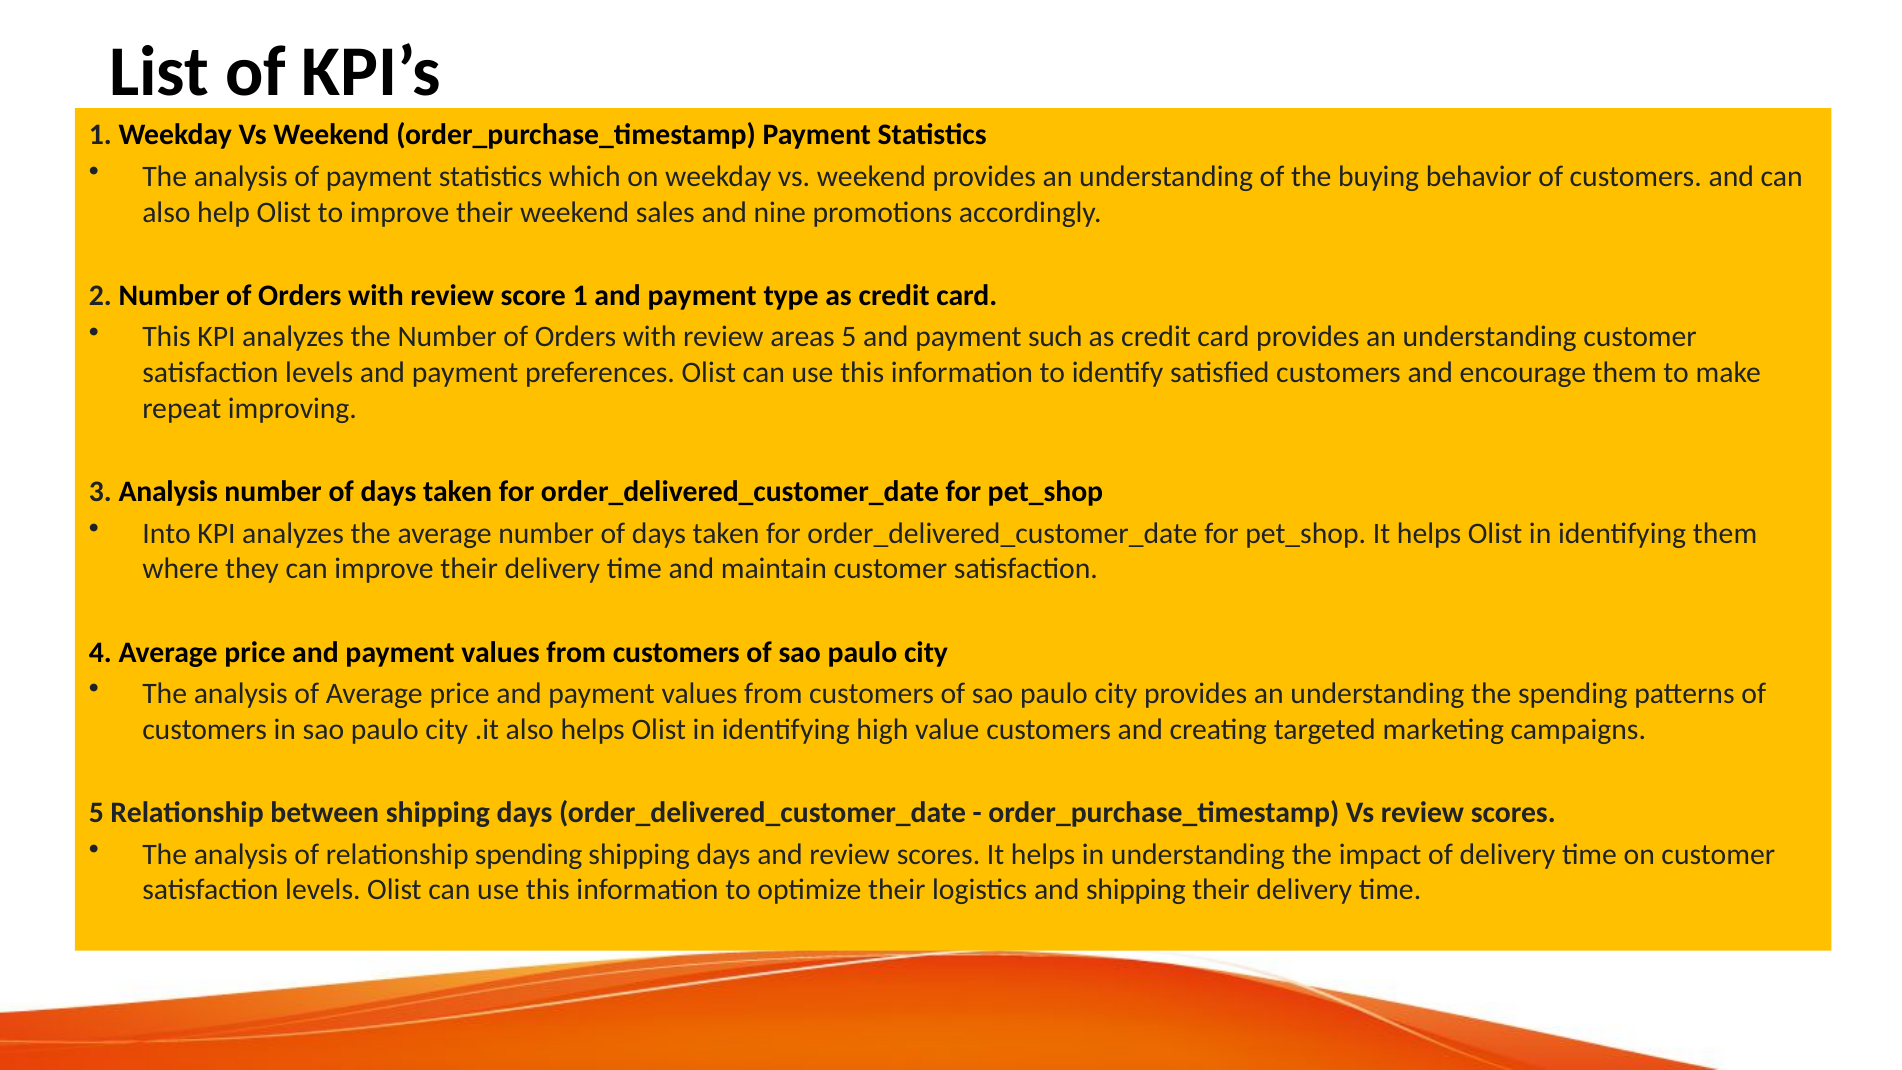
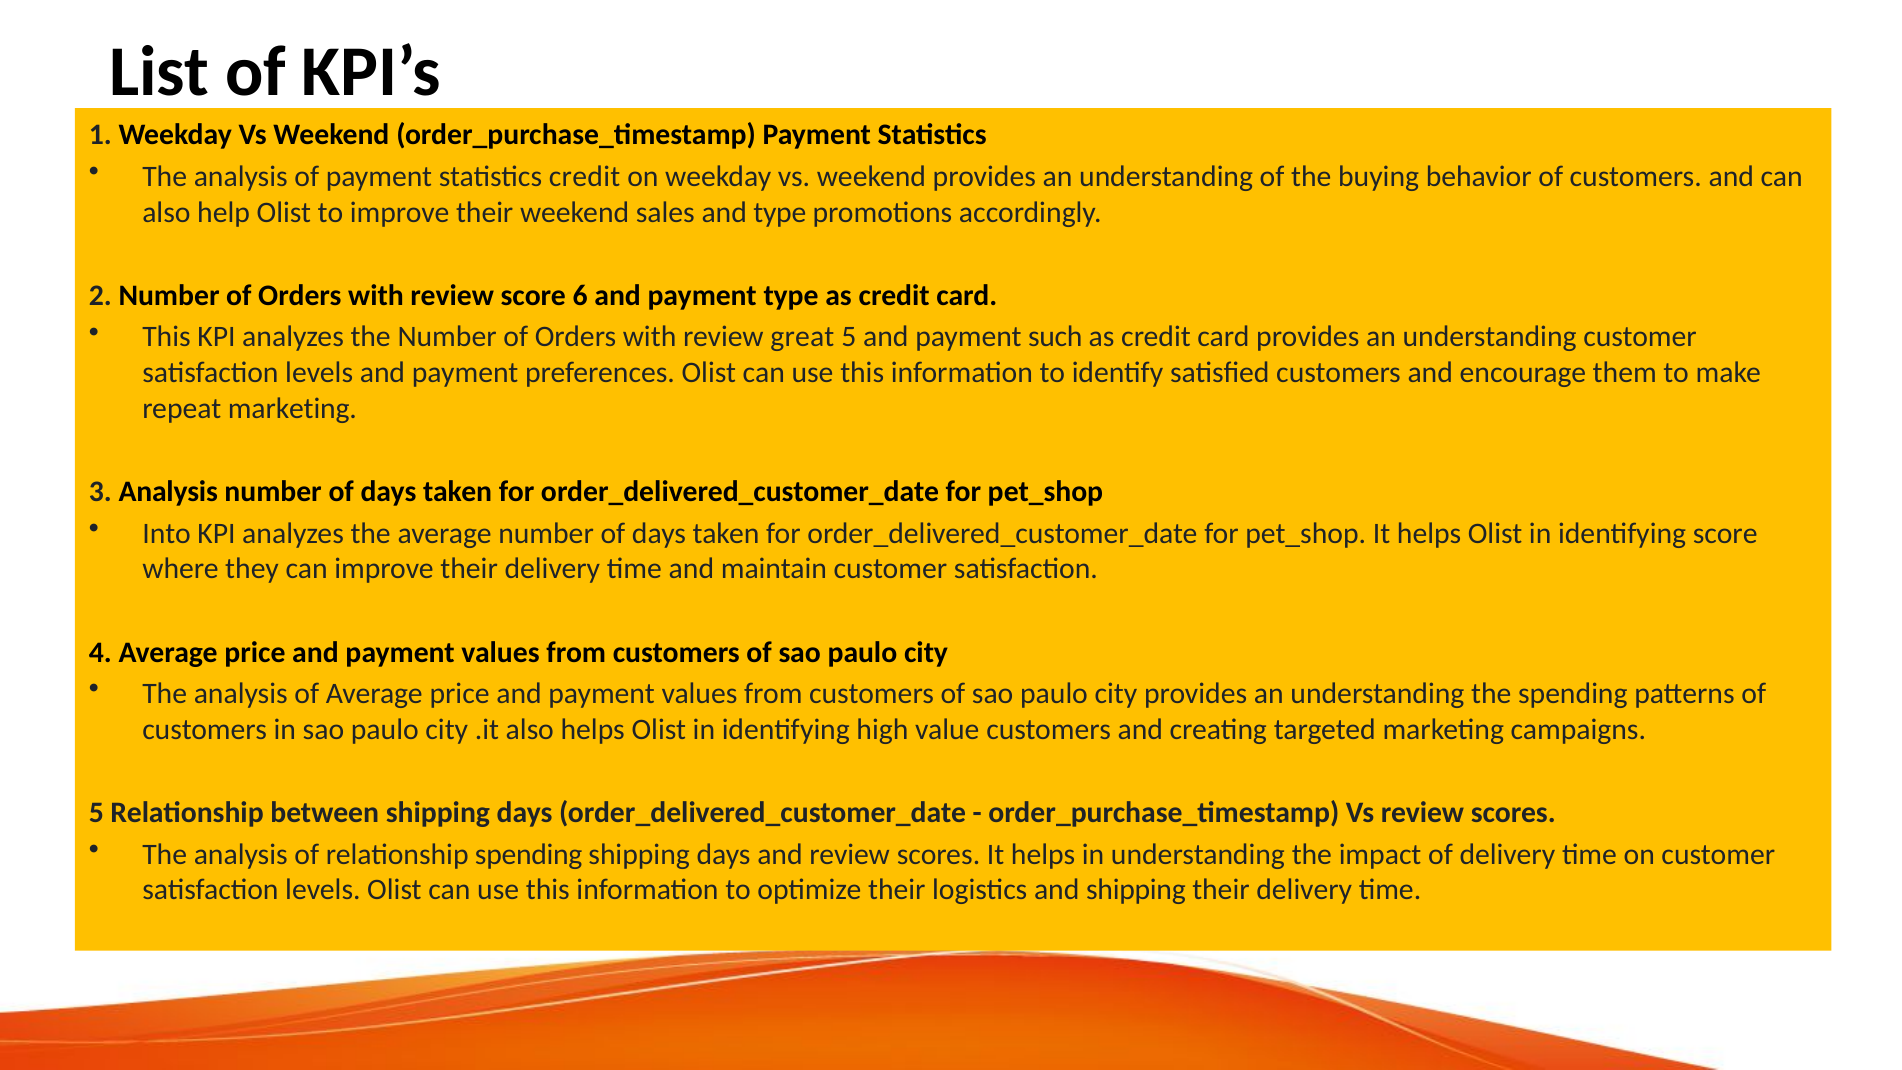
statistics which: which -> credit (585, 177)
and nine: nine -> type (780, 212)
score 1: 1 -> 6 (580, 295)
areas: areas -> great (802, 337)
repeat improving: improving -> marketing (292, 408)
identifying them: them -> score (1725, 533)
